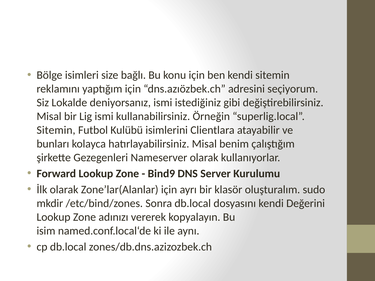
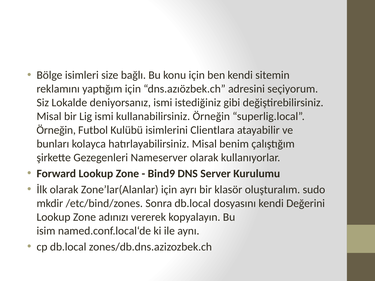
Sitemin: Sitemin -> Örneğin (56, 130)
